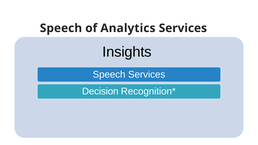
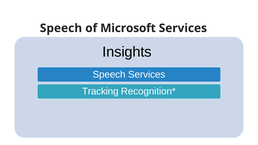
Analytics: Analytics -> Microsoft (128, 28)
Decision: Decision -> Tracking (100, 91)
